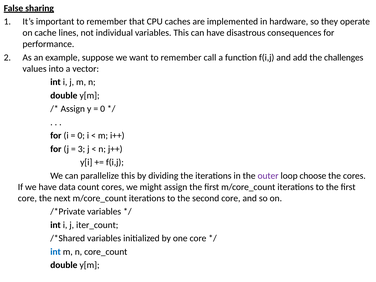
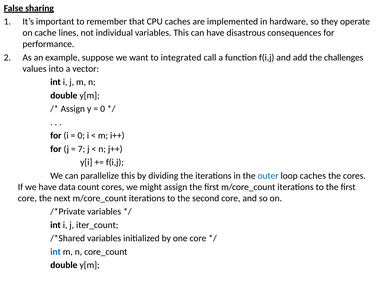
want to remember: remember -> integrated (181, 57)
3: 3 -> 7 (81, 149)
outer colour: purple -> blue (268, 176)
loop choose: choose -> caches (313, 176)
